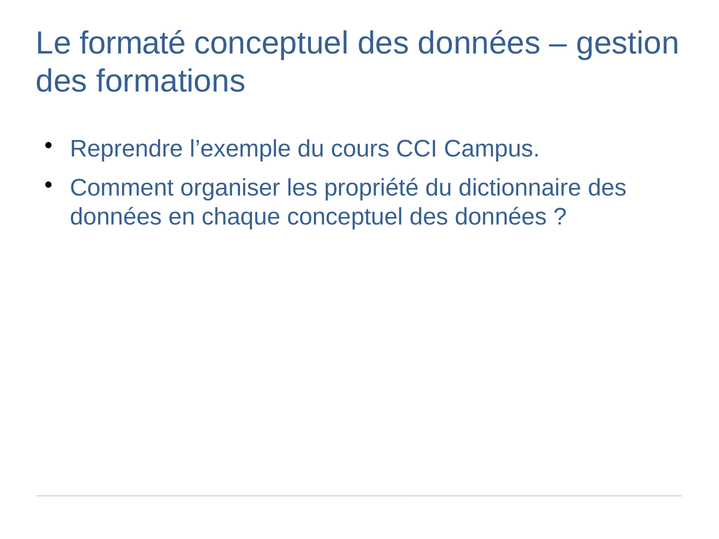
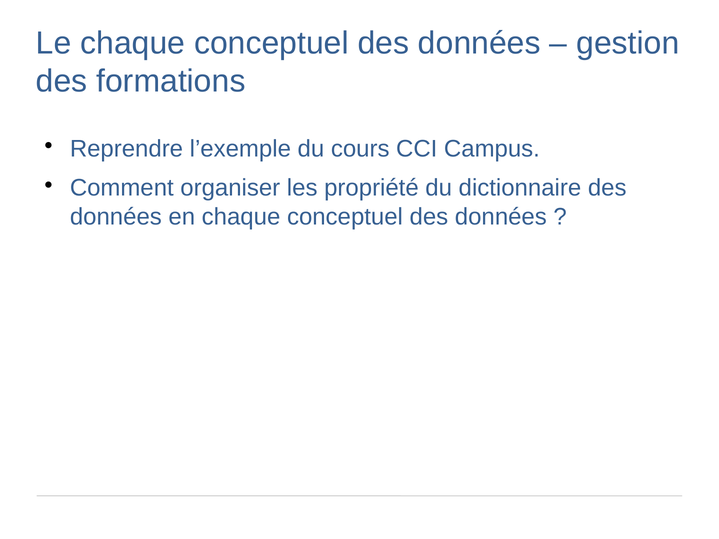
Le formaté: formaté -> chaque (133, 43)
